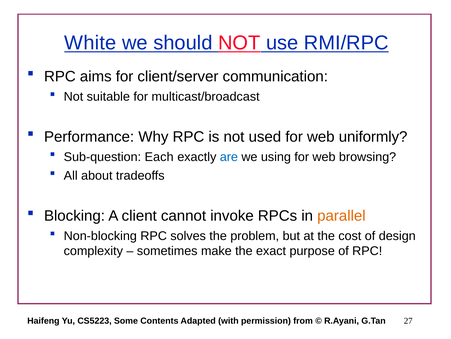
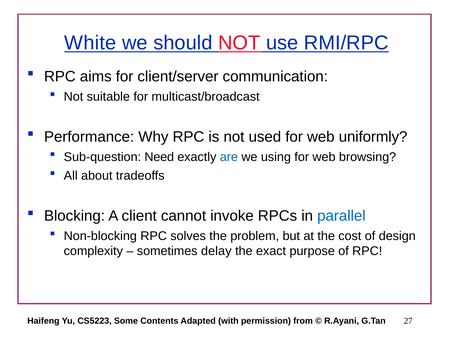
Each: Each -> Need (159, 157)
parallel colour: orange -> blue (341, 215)
make: make -> delay (216, 251)
